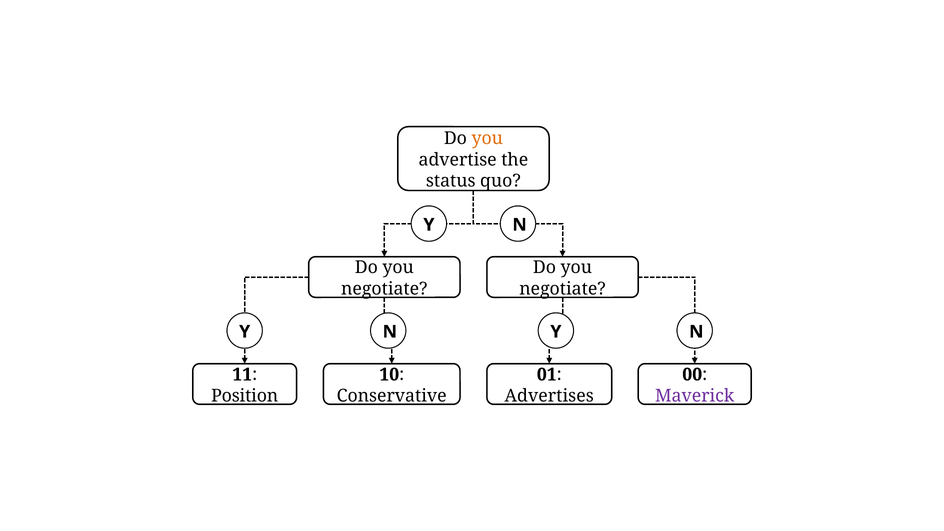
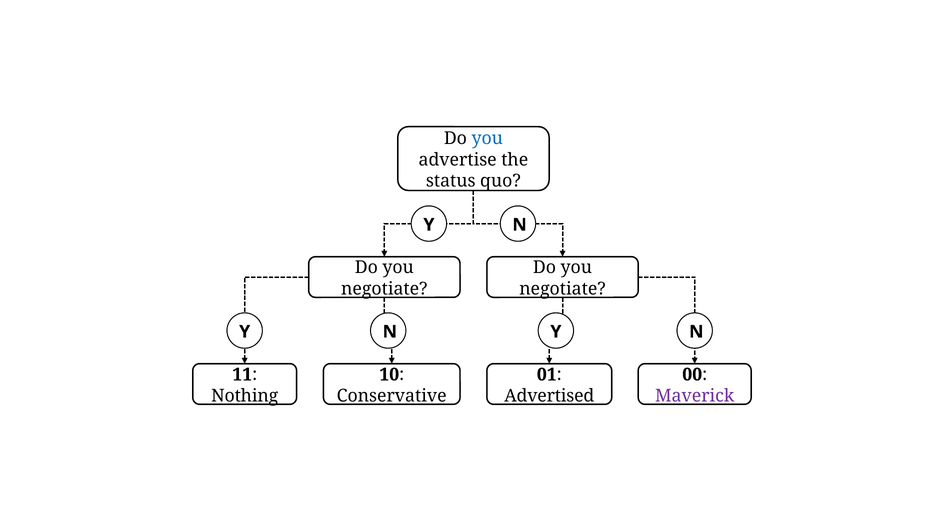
you colour: orange -> blue (487, 139)
Position: Position -> Nothing (245, 396)
Advertises: Advertises -> Advertised (549, 396)
